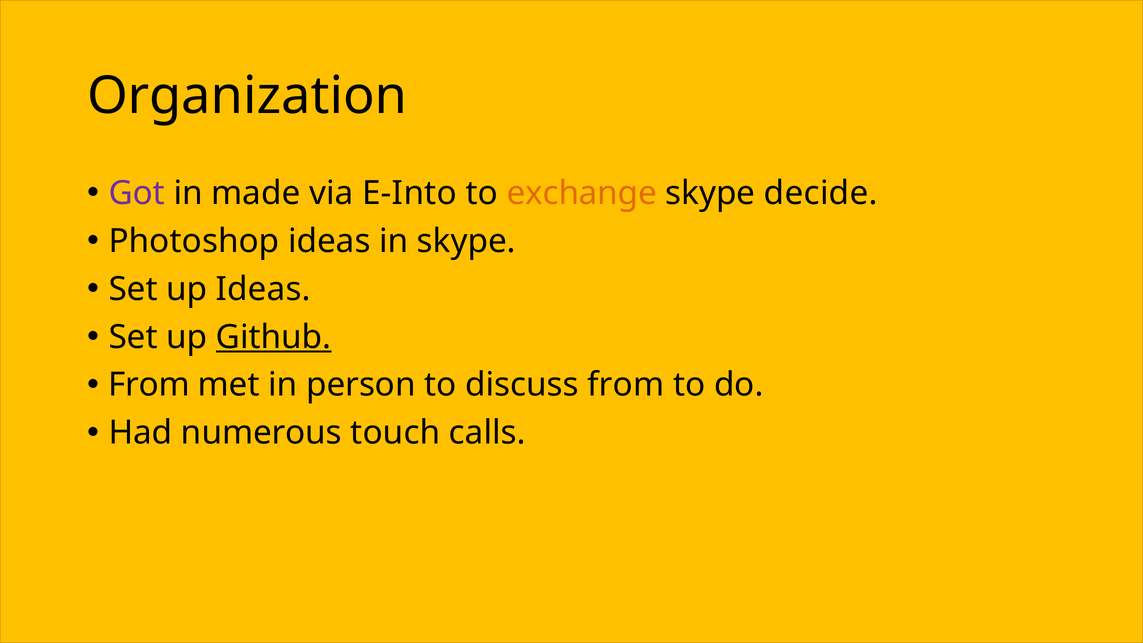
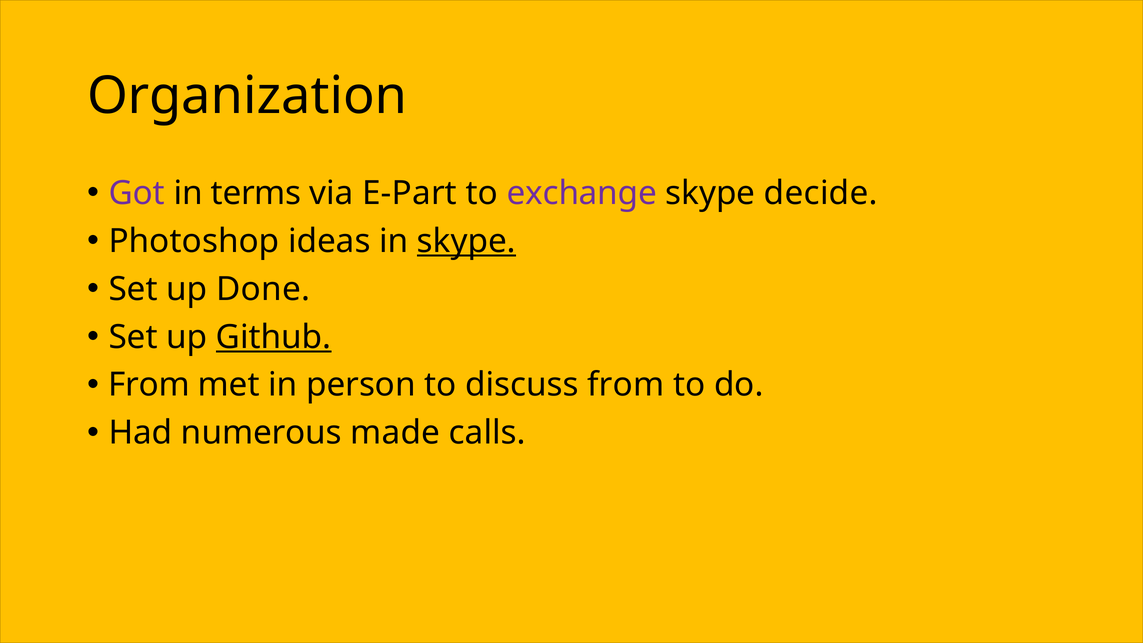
made: made -> terms (256, 193)
E-Into: E-Into -> E-Part (410, 193)
exchange colour: orange -> purple (582, 193)
skype underline: none -> present (466, 241)
up Ideas: Ideas -> Done (263, 289)
touch: touch -> made (395, 433)
